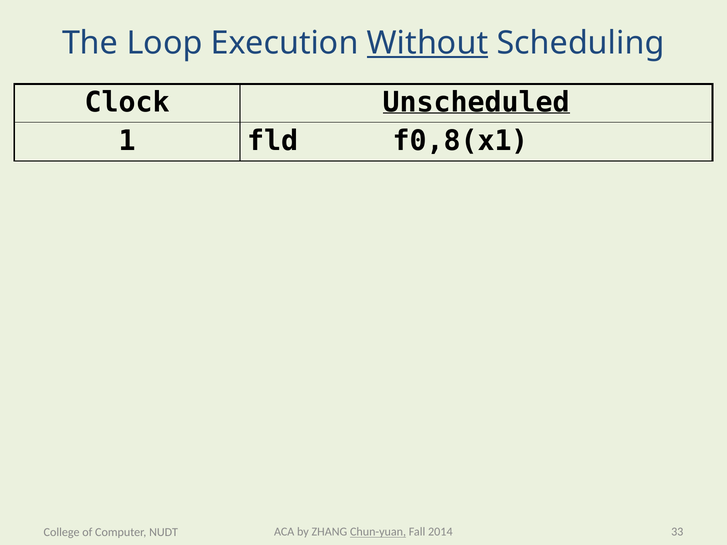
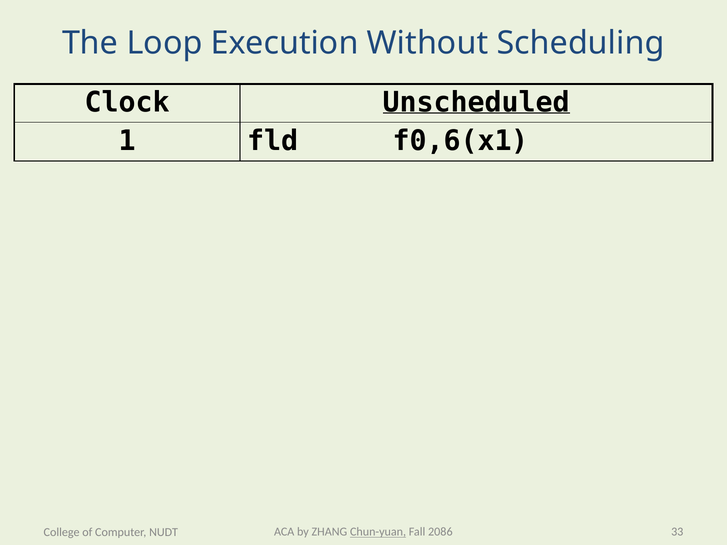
Without underline: present -> none (428, 43)
f0,8(x1: f0,8(x1 -> f0,6(x1 (461, 141)
2014: 2014 -> 2086 (440, 532)
